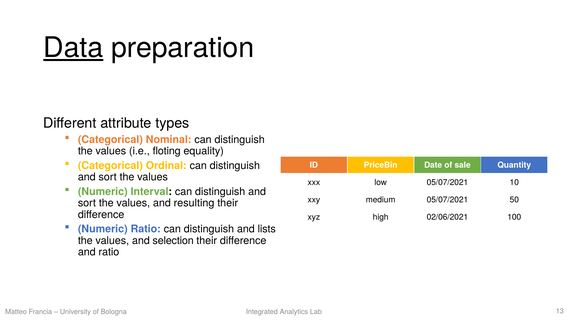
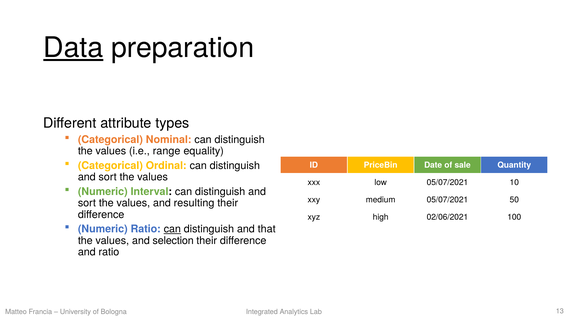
floting: floting -> range (167, 151)
can underline: none -> present (172, 229)
lists: lists -> that (267, 229)
